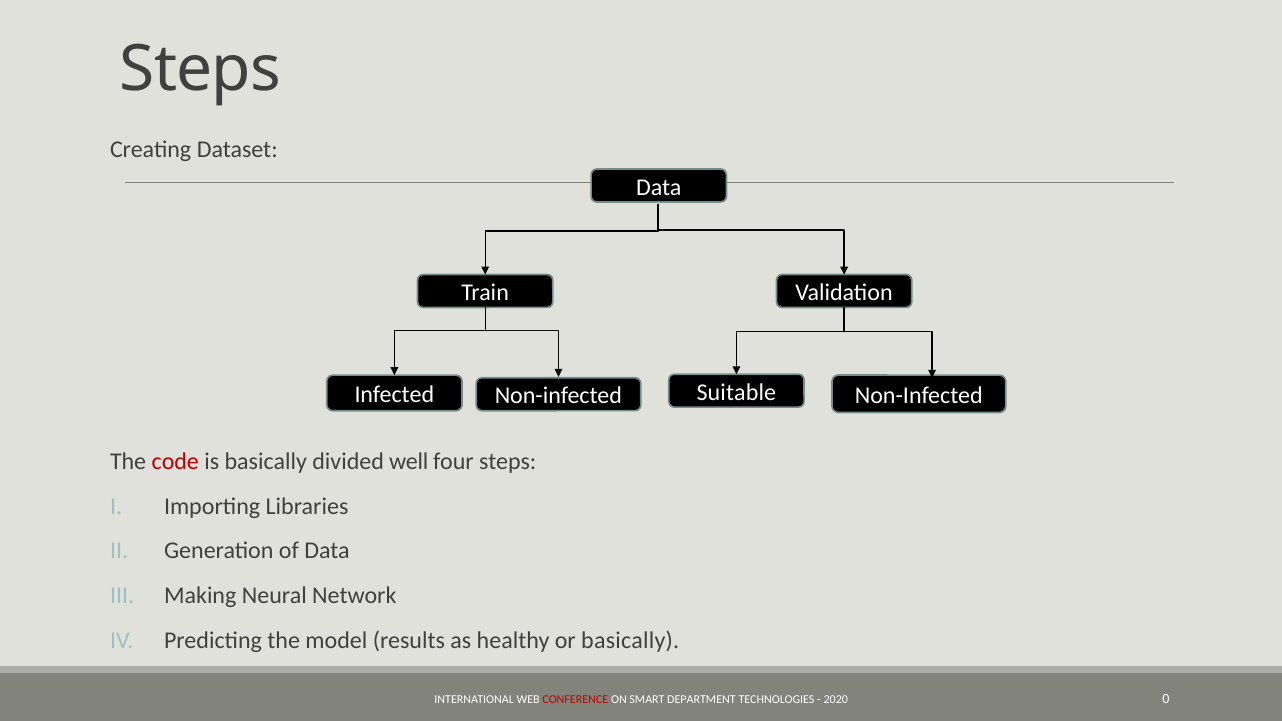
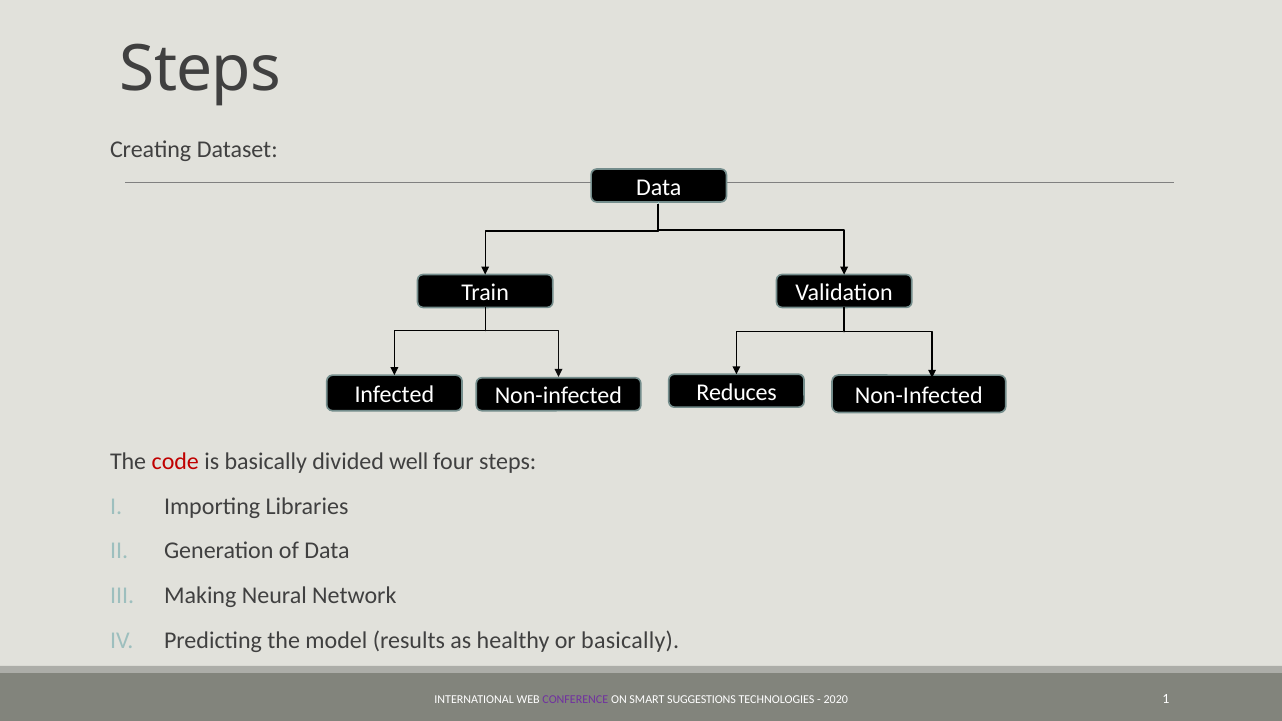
Suitable: Suitable -> Reduces (737, 392)
CONFERENCE colour: red -> purple (575, 699)
DEPARTMENT: DEPARTMENT -> SUGGESTIONS (702, 699)
0: 0 -> 1 (1166, 699)
